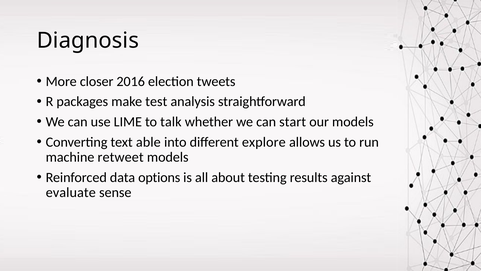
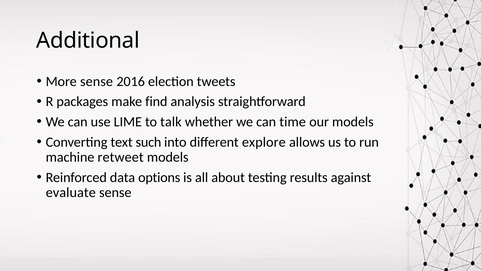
Diagnosis: Diagnosis -> Additional (88, 40)
More closer: closer -> sense (97, 81)
test: test -> find (156, 101)
start: start -> time (293, 122)
able: able -> such (148, 142)
